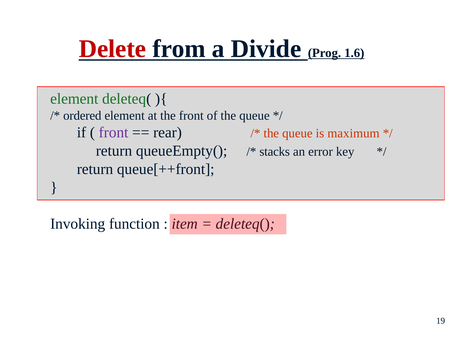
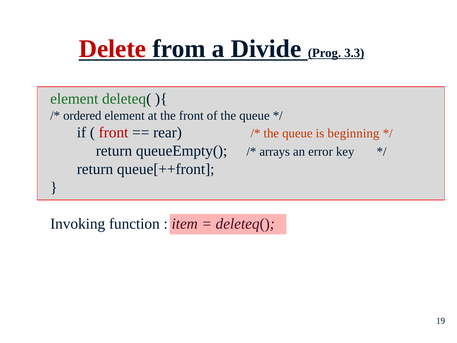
1.6: 1.6 -> 3.3 (354, 53)
front colour: purple -> red (114, 132)
maximum: maximum -> beginning (353, 133)
stacks: stacks -> arrays (275, 152)
